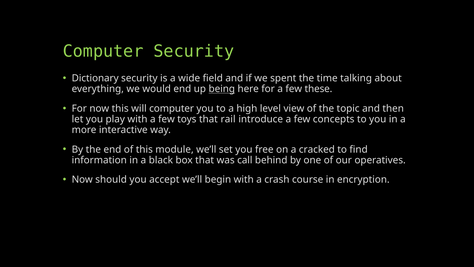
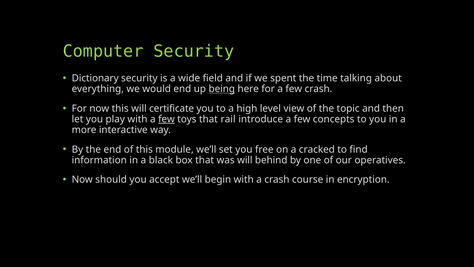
few these: these -> crash (318, 89)
will computer: computer -> certificate (172, 108)
few underline: none -> present (166, 119)
was call: call -> will (245, 160)
